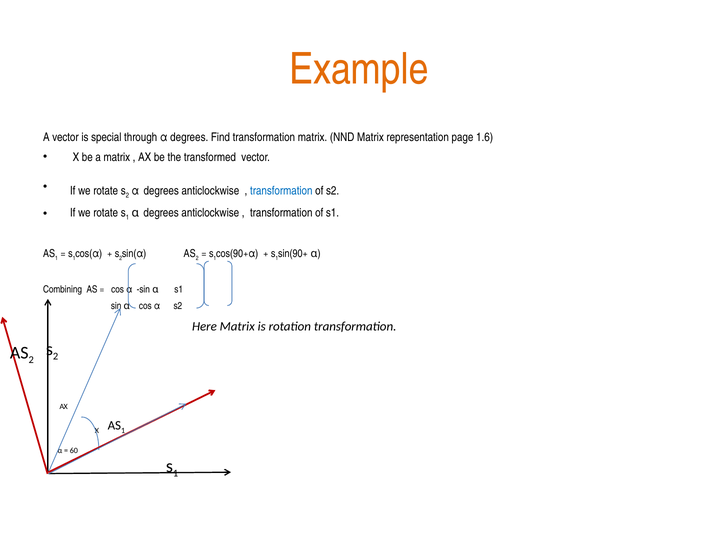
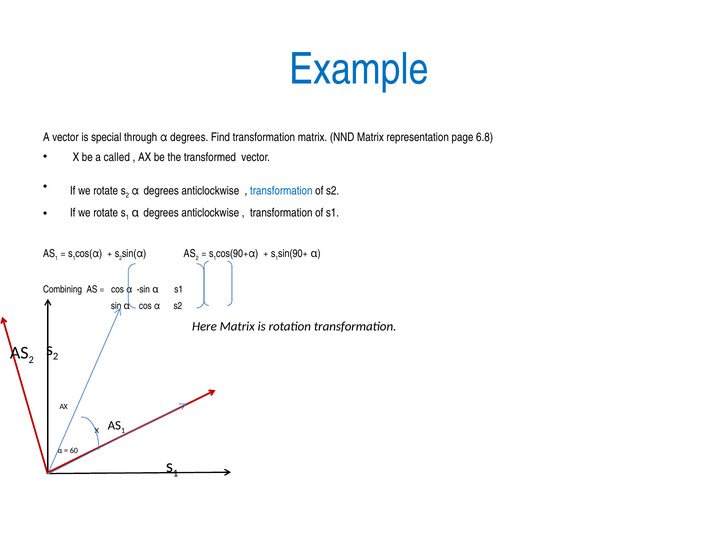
Example colour: orange -> blue (359, 70)
1.6: 1.6 -> 6.8 (485, 137)
a matrix: matrix -> called (117, 157)
